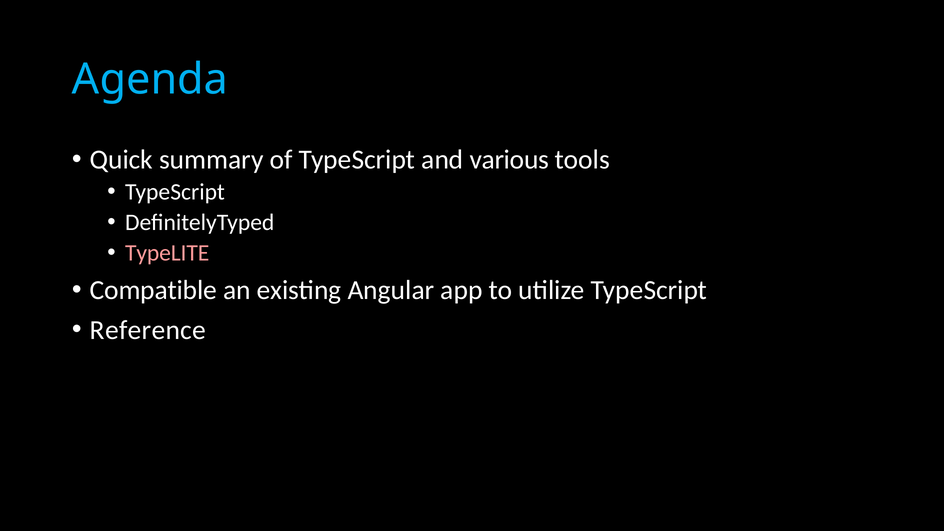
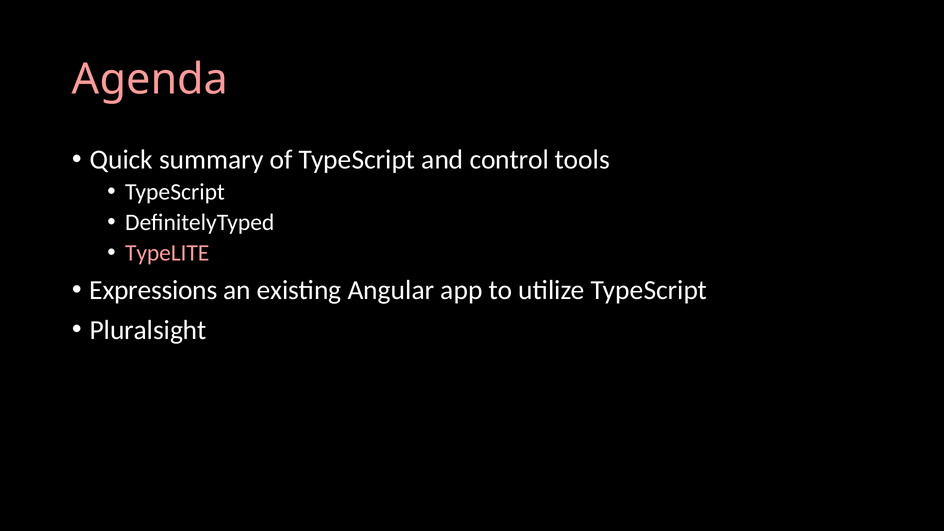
Agenda colour: light blue -> pink (150, 79)
various: various -> control (509, 160)
Compatible: Compatible -> Expressions (153, 290)
Reference: Reference -> Pluralsight (148, 330)
